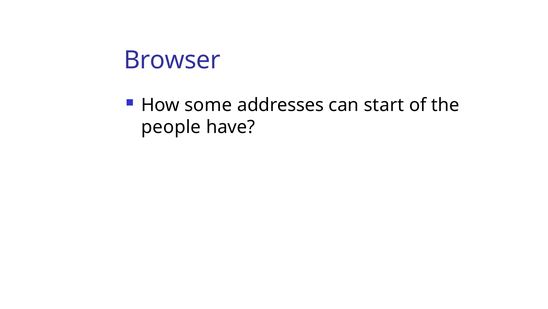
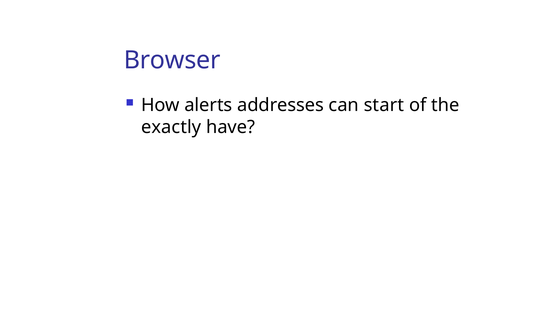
some: some -> alerts (208, 105)
people: people -> exactly (171, 127)
